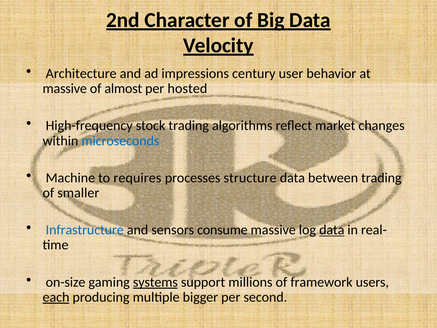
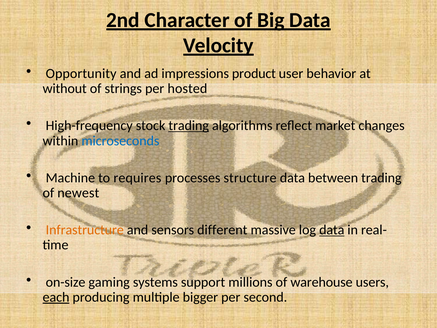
Architecture: Architecture -> Opportunity (81, 73)
century: century -> product (254, 73)
massive: massive -> without (65, 89)
almost: almost -> strings (123, 89)
trading underline: none -> present (189, 126)
smaller: smaller -> newest (78, 193)
Infrastructure colour: blue -> orange (85, 230)
consume: consume -> different (222, 230)
systems underline: present -> none (155, 282)
framework: framework -> warehouse (322, 282)
